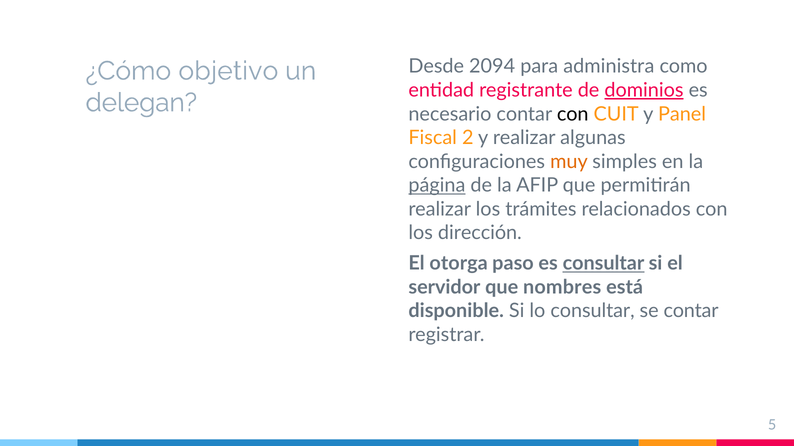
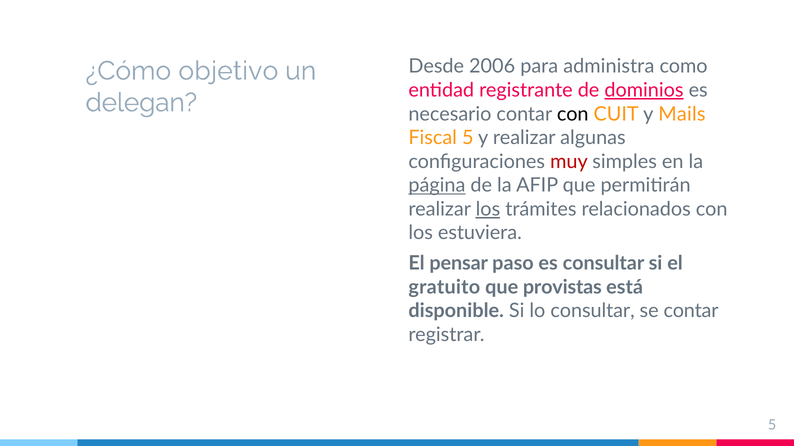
2094: 2094 -> 2006 (492, 67)
Panel: Panel -> Mails (682, 114)
Fiscal 2: 2 -> 5 (468, 138)
muy colour: orange -> red (569, 162)
los underline: none -> present (488, 209)
dirección: dirección -> estuviera (480, 233)
otorga: otorga -> pensar (459, 264)
consultar underline: present -> none (603, 264)
servidor: servidor -> gratuito (444, 288)
nombres: nombres -> provistas (562, 288)
